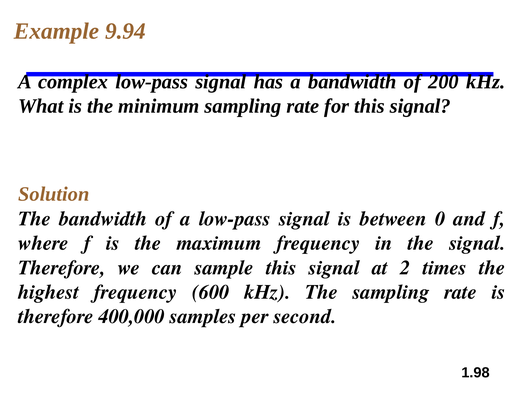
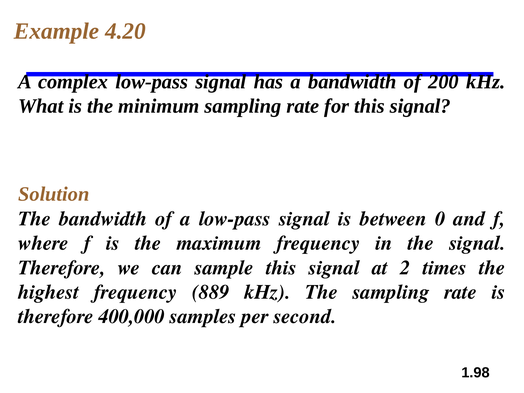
9.94: 9.94 -> 4.20 (125, 31)
600: 600 -> 889 (211, 292)
